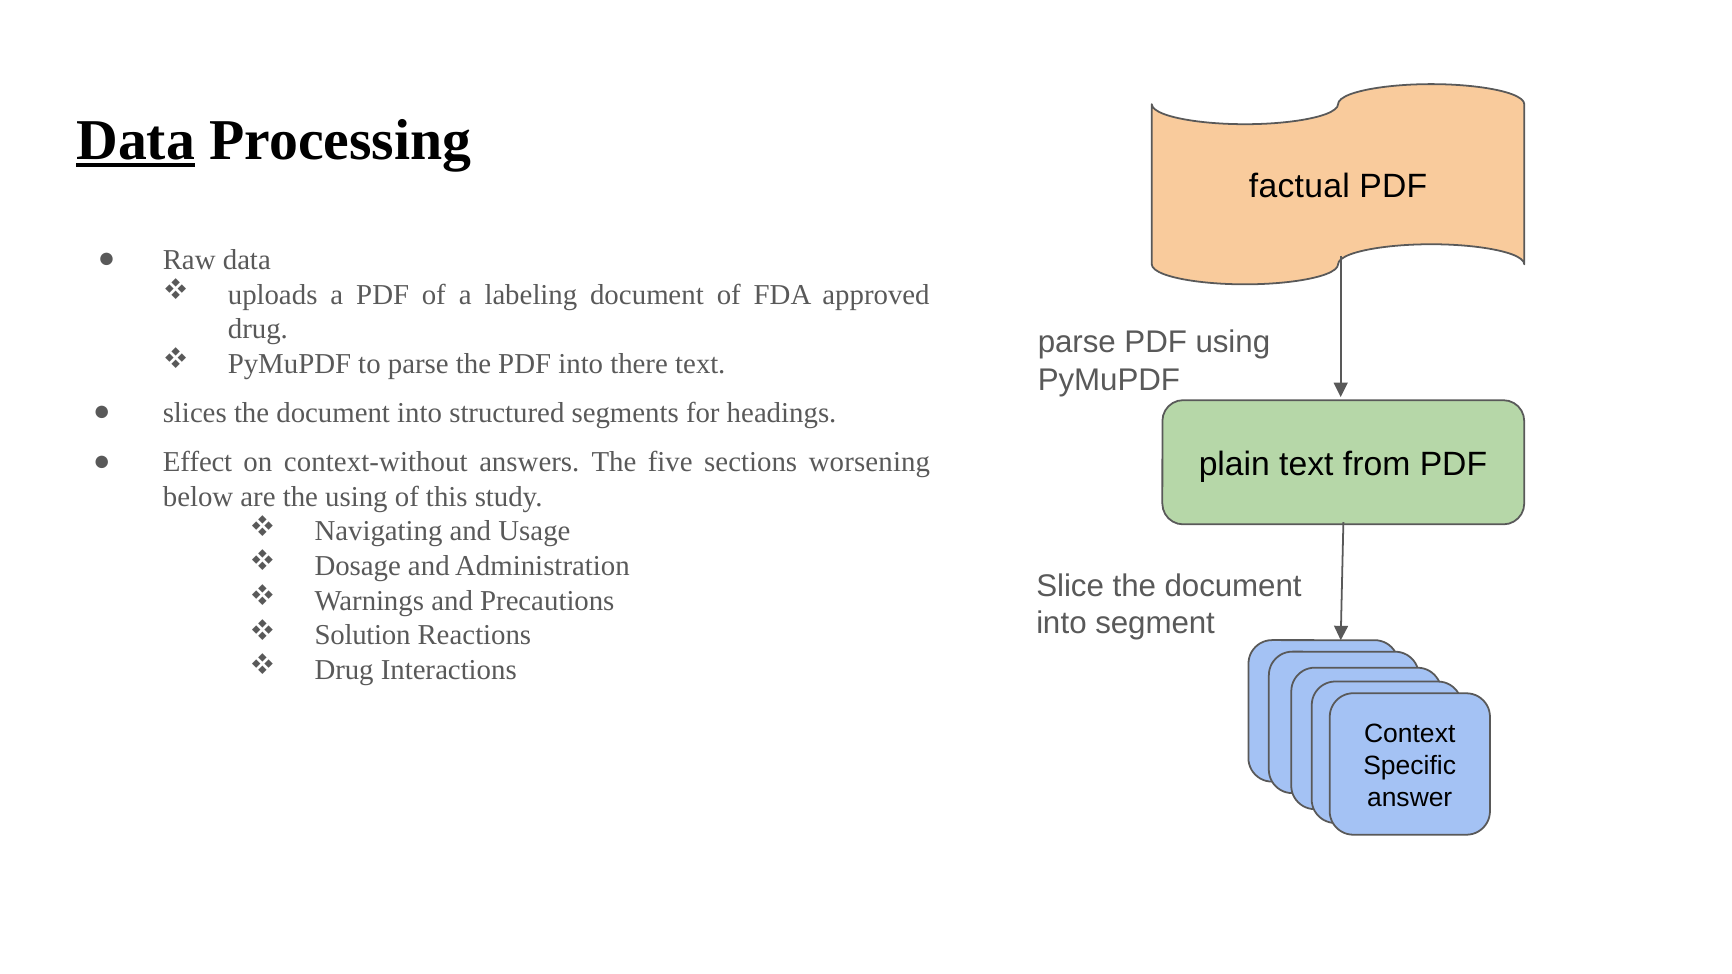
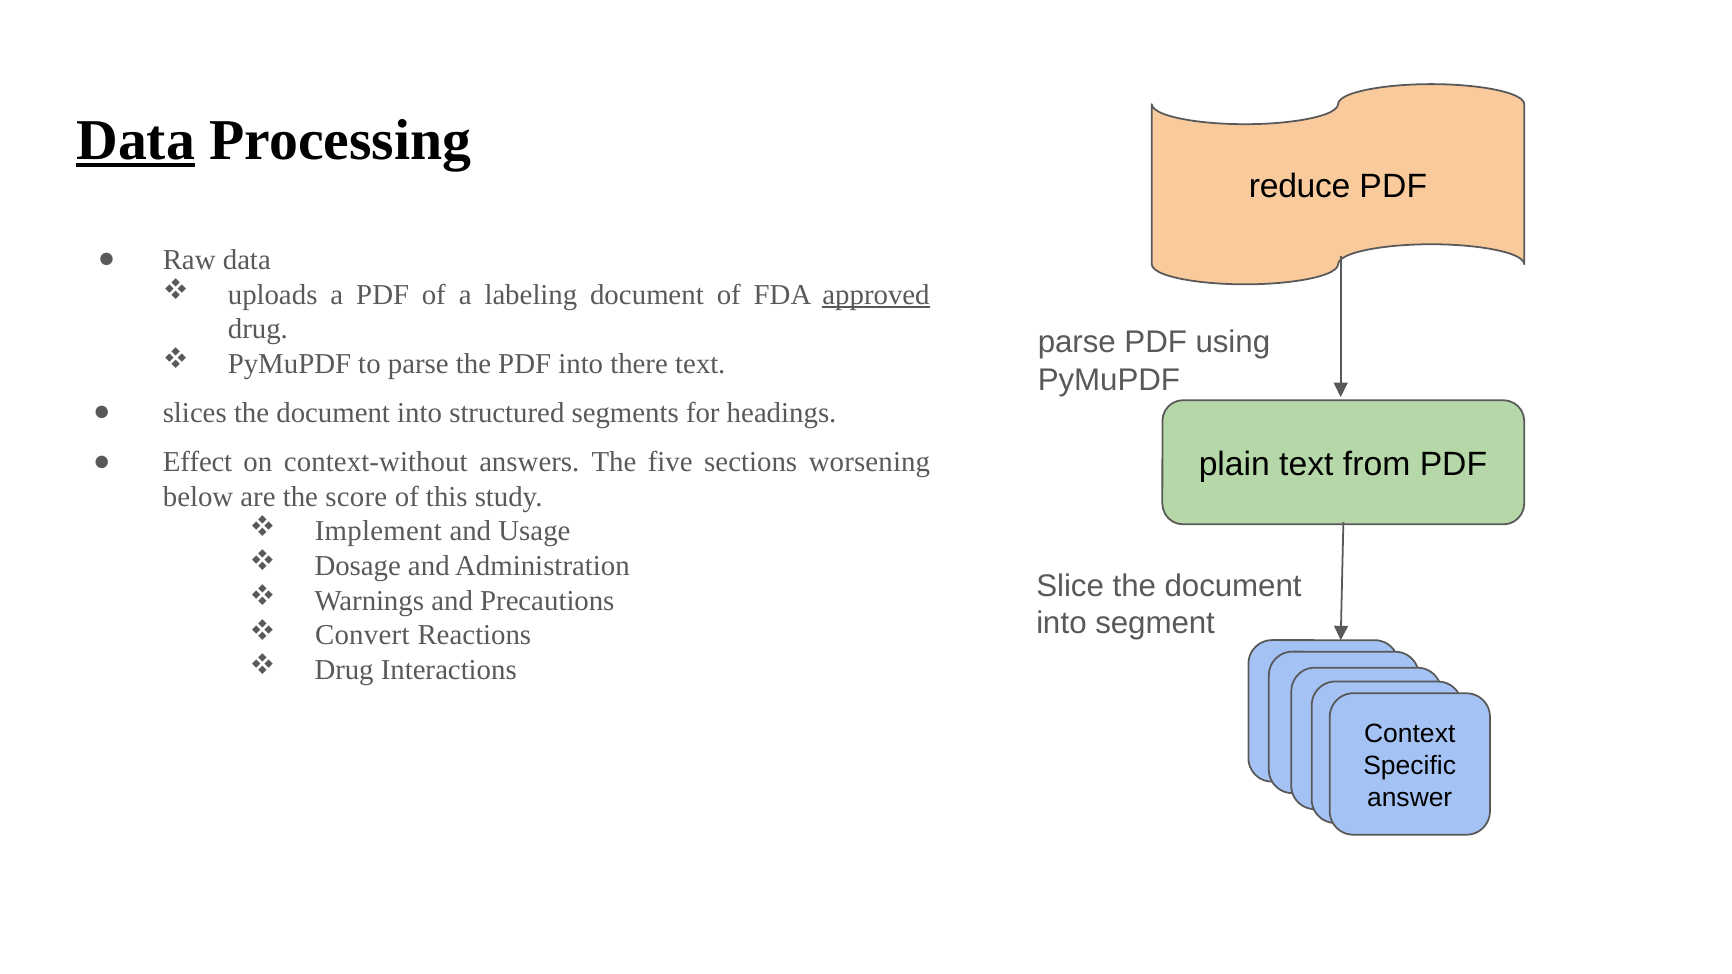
factual: factual -> reduce (1300, 187)
approved underline: none -> present (876, 295)
the using: using -> score (356, 497)
Navigating: Navigating -> Implement (378, 531)
Solution: Solution -> Convert (362, 635)
